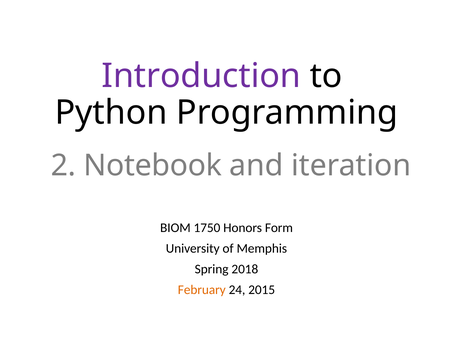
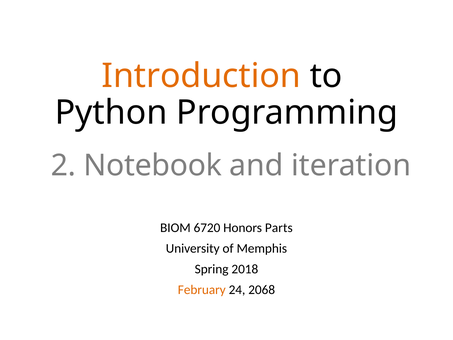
Introduction colour: purple -> orange (201, 76)
1750: 1750 -> 6720 (207, 228)
Form: Form -> Parts (279, 228)
2015: 2015 -> 2068 (262, 289)
